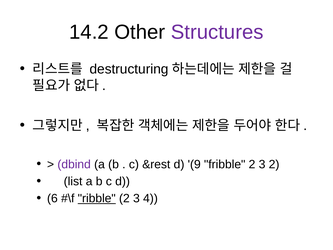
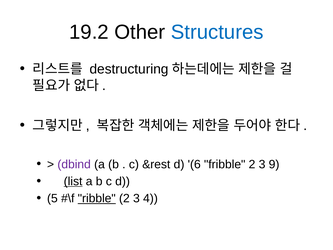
14.2: 14.2 -> 19.2 (89, 32)
Structures colour: purple -> blue (217, 32)
9: 9 -> 6 (194, 164)
3 2: 2 -> 9 (274, 164)
list underline: none -> present (73, 181)
6: 6 -> 5 (52, 198)
